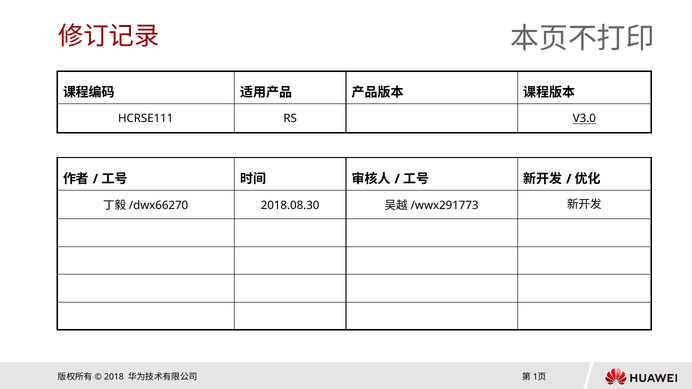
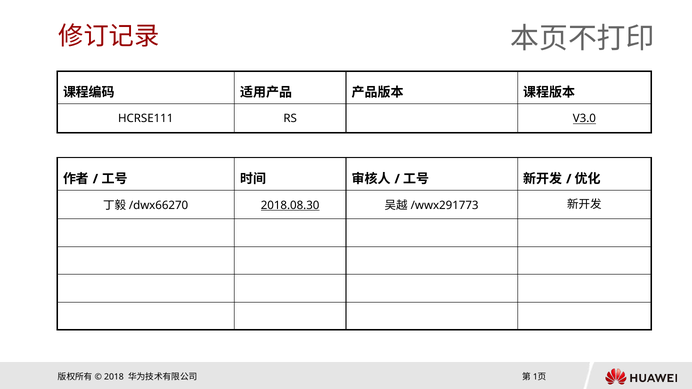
2018.08.30 underline: none -> present (290, 206)
